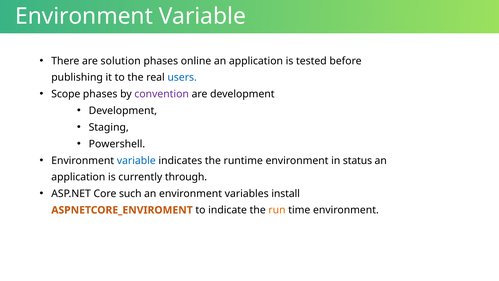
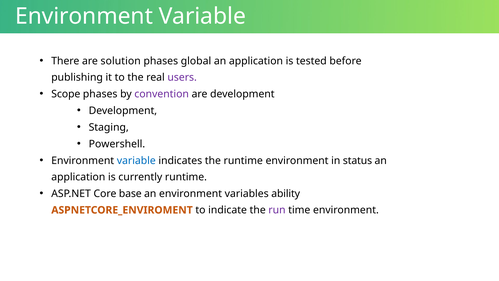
online: online -> global (196, 61)
users colour: blue -> purple (182, 77)
currently through: through -> runtime (186, 177)
such: such -> base (130, 194)
install: install -> ability (286, 194)
run colour: orange -> purple (277, 210)
